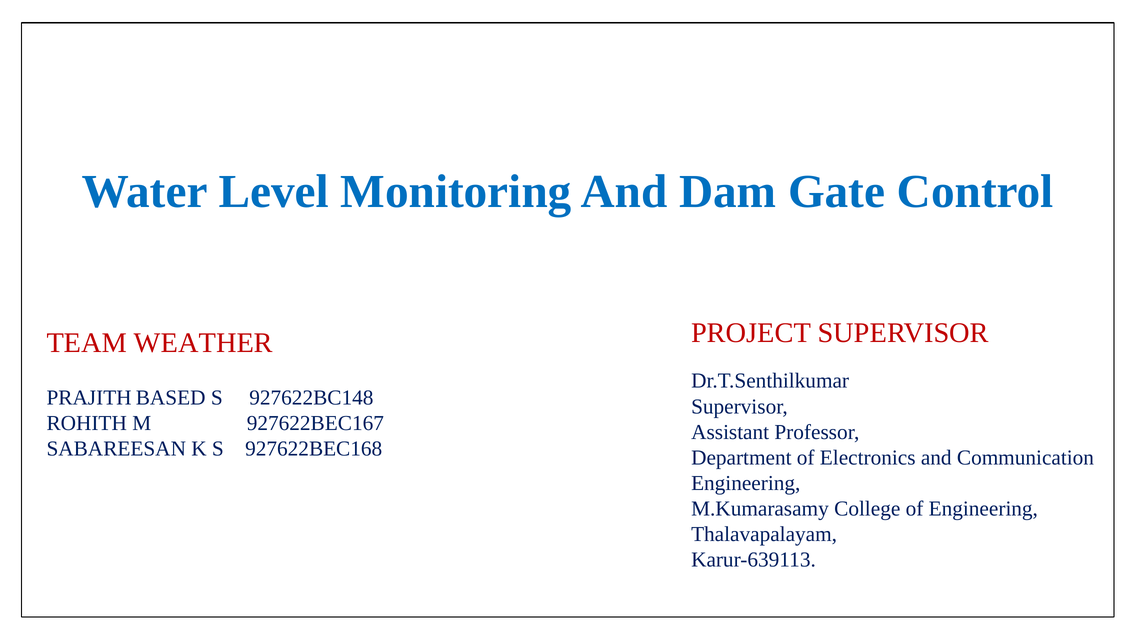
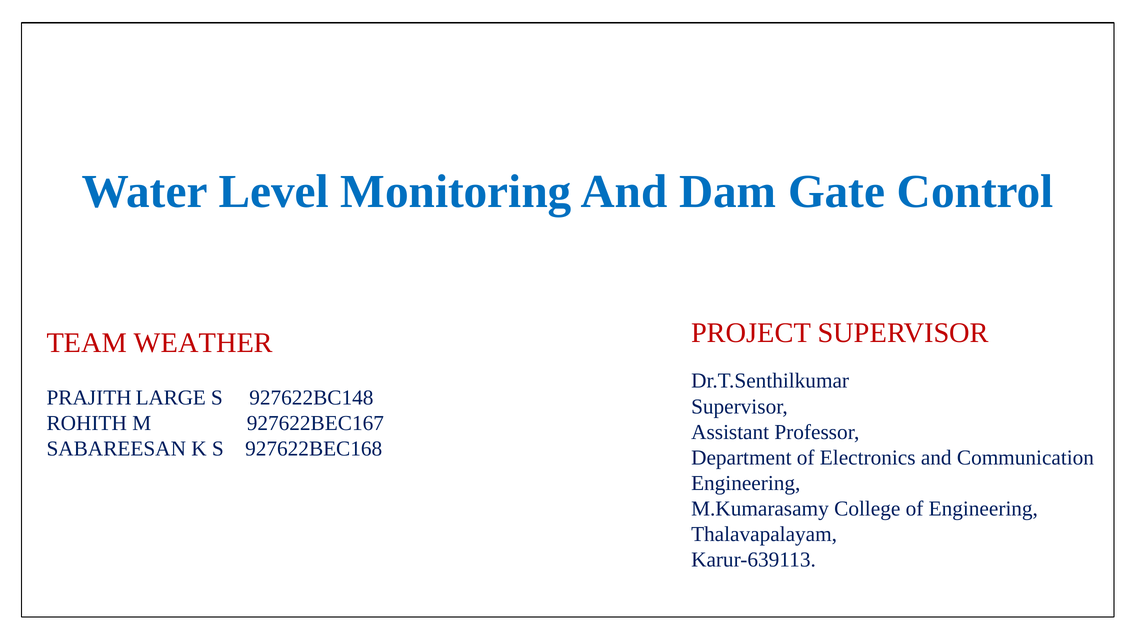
BASED: BASED -> LARGE (171, 398)
